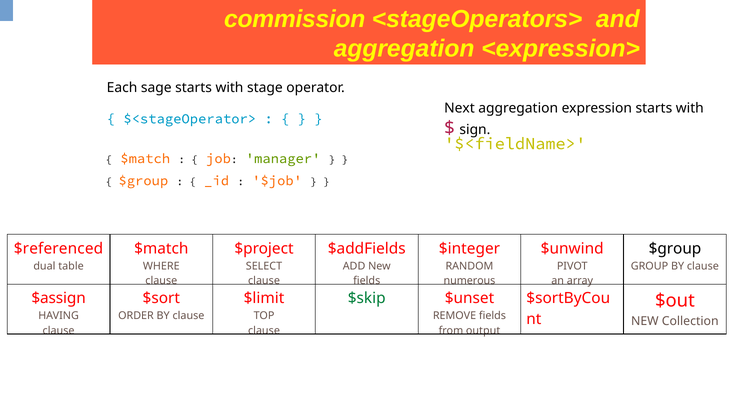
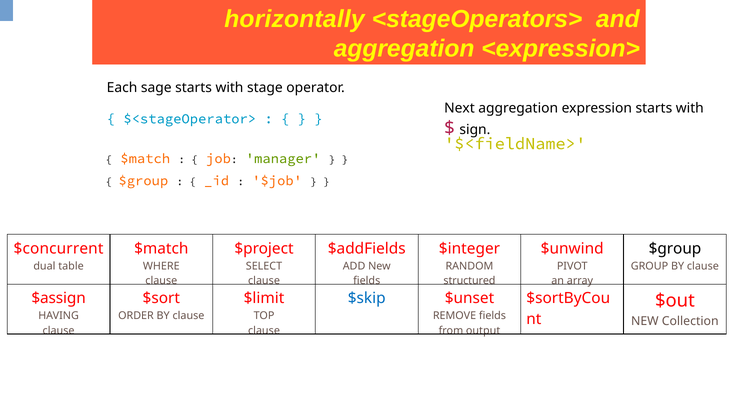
commission: commission -> horizontally (294, 19)
$referenced: $referenced -> $concurrent (58, 249)
numerous: numerous -> structured (469, 281)
$skip colour: green -> blue (367, 298)
